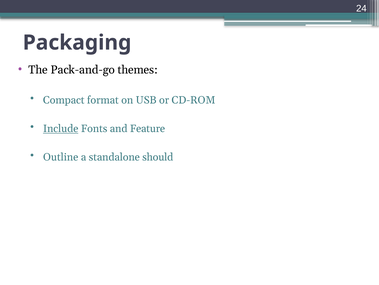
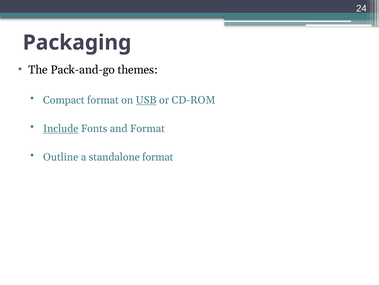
USB underline: none -> present (146, 100)
and Feature: Feature -> Format (147, 128)
standalone should: should -> format (158, 157)
